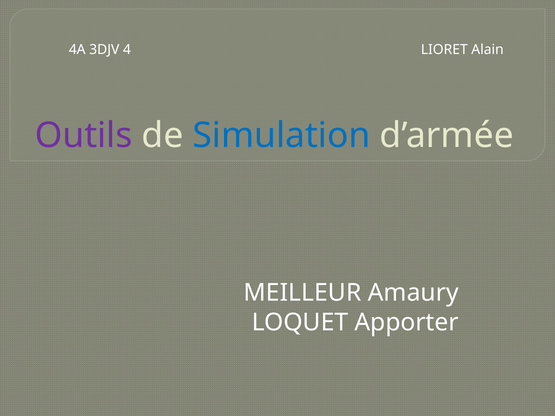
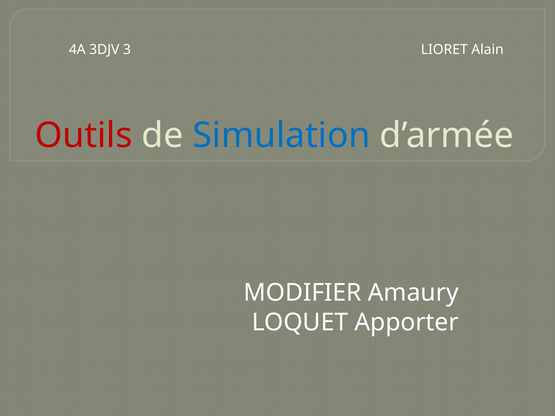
4: 4 -> 3 (127, 50)
Outils colour: purple -> red (84, 136)
MEILLEUR: MEILLEUR -> MODIFIER (303, 293)
